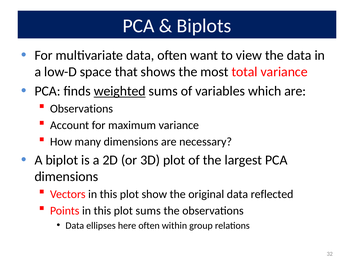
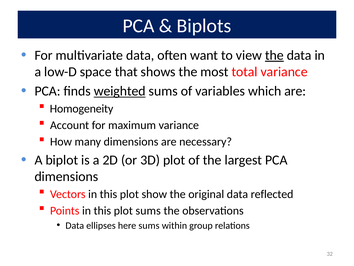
the underline: none -> present (274, 55)
Observations: Observations -> Homogeneity (82, 109)
here often: often -> sums (149, 225)
